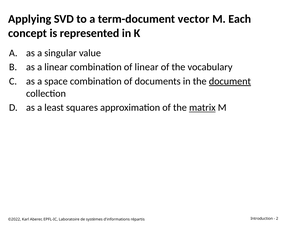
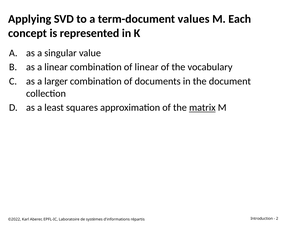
vector: vector -> values (194, 19)
space: space -> larger (56, 81)
document underline: present -> none (230, 81)
